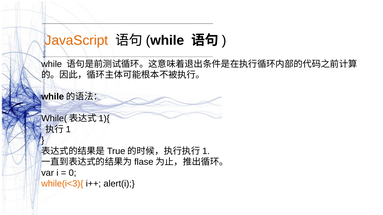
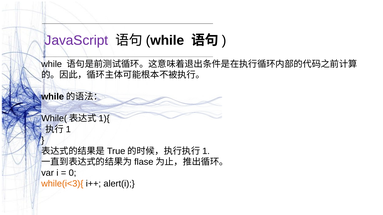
JavaScript colour: orange -> purple (76, 40)
